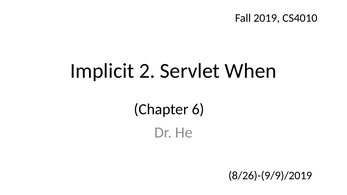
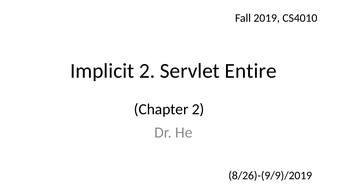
When: When -> Entire (251, 71)
Chapter 6: 6 -> 2 (198, 109)
